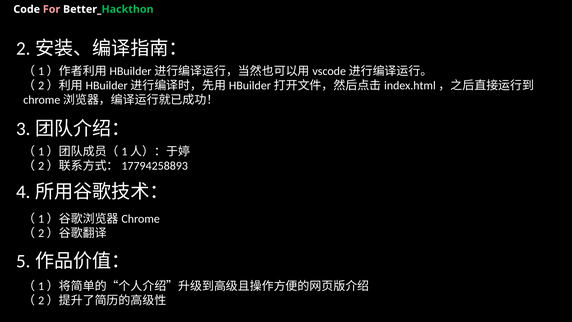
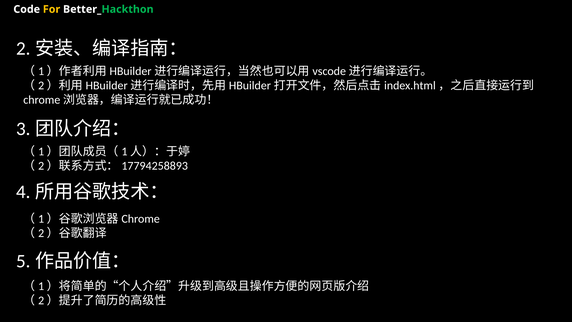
For colour: pink -> yellow (52, 9)
